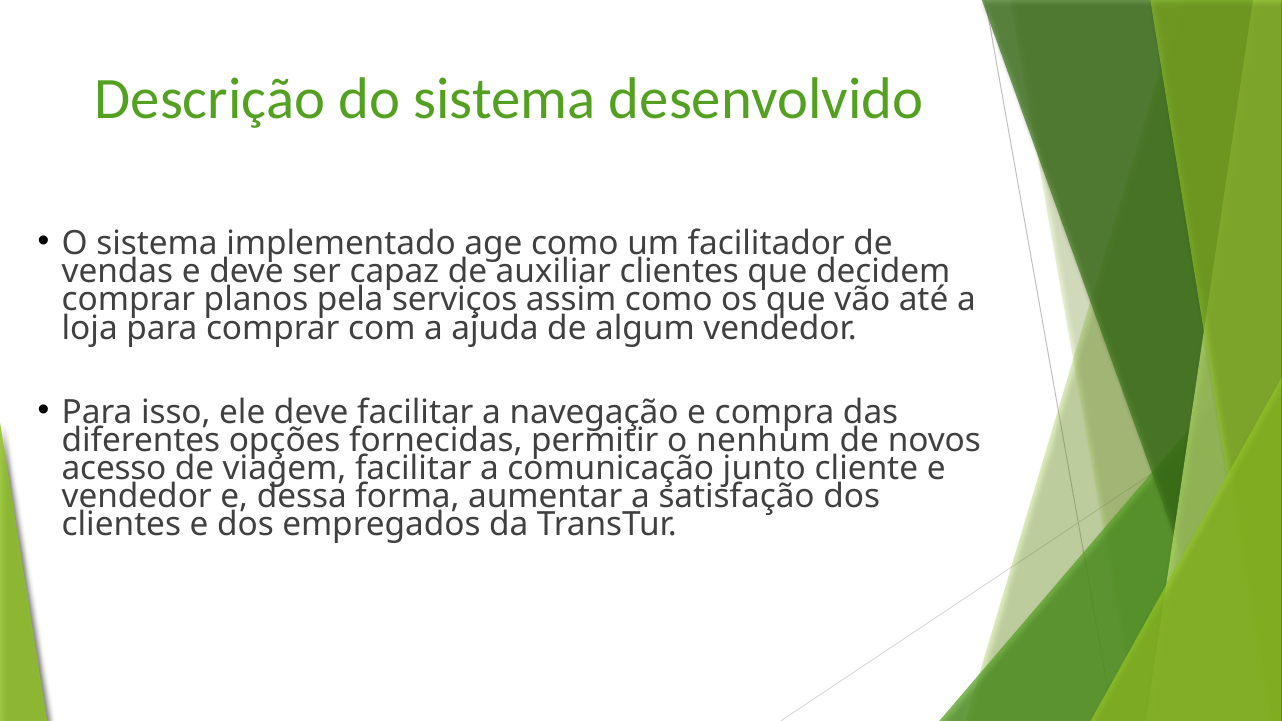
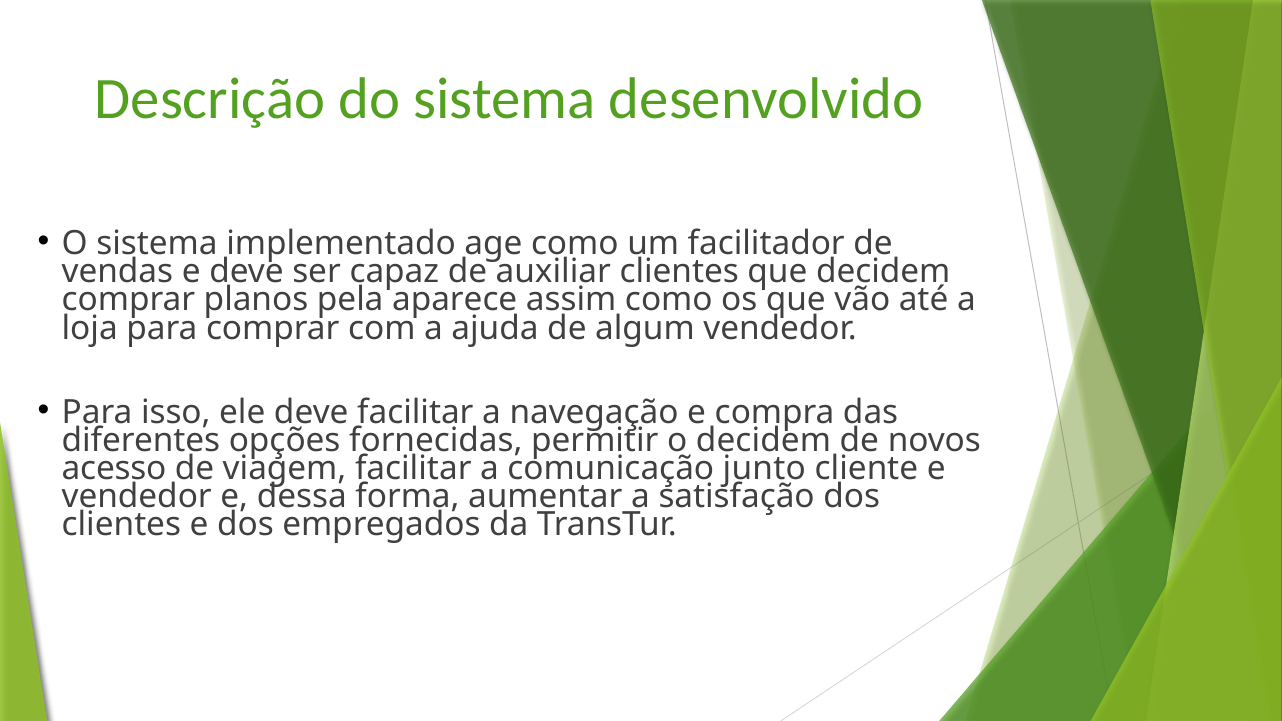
serviços: serviços -> aparece (455, 300)
o nenhum: nenhum -> decidem (763, 440)
